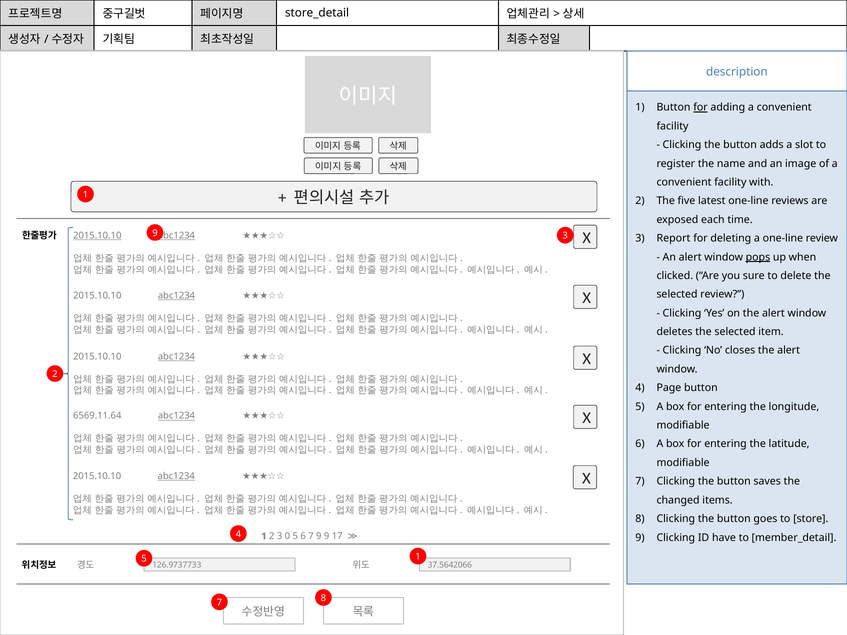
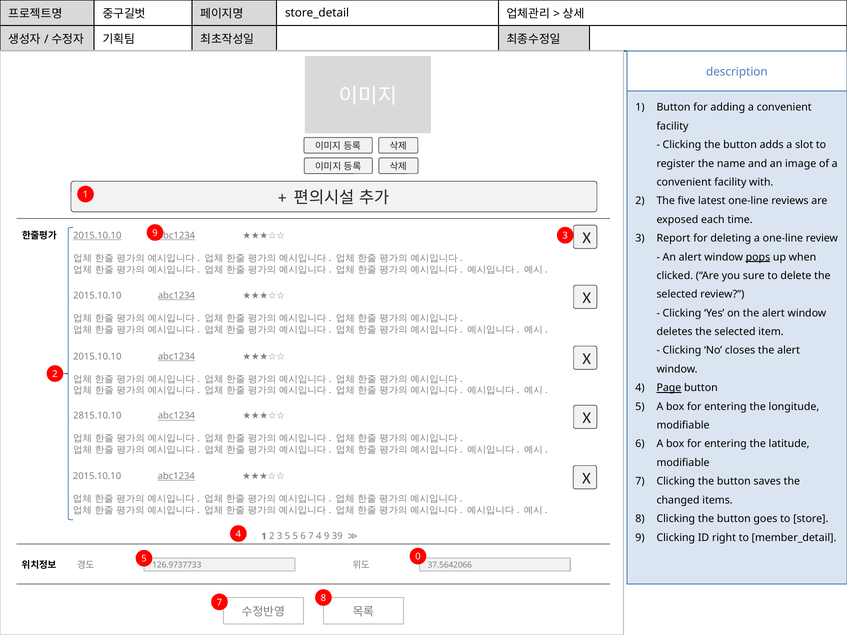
for underline: present -> none (700, 107)
Page underline: none -> present (669, 388)
6569.11.64: 6569.11.64 -> 2815.10.10 (97, 416)
have: have -> right (724, 538)
3 0: 0 -> 5 (287, 537)
7 9: 9 -> 4 (319, 537)
17: 17 -> 39 (337, 537)
5 1: 1 -> 0 (418, 557)
